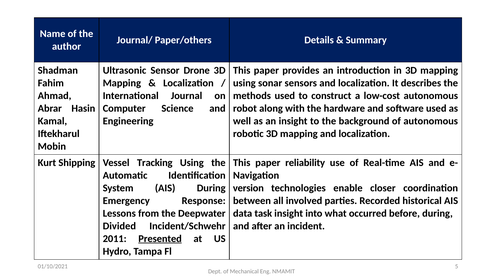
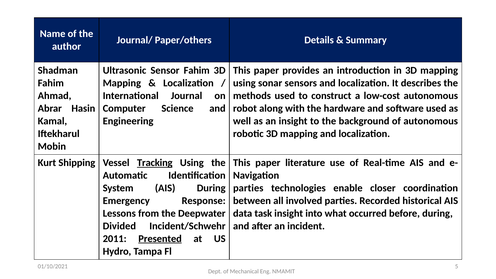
Sensor Drone: Drone -> Fahim (197, 70)
Tracking underline: none -> present (155, 163)
reliability: reliability -> literature (305, 163)
version: version -> parties (248, 188)
